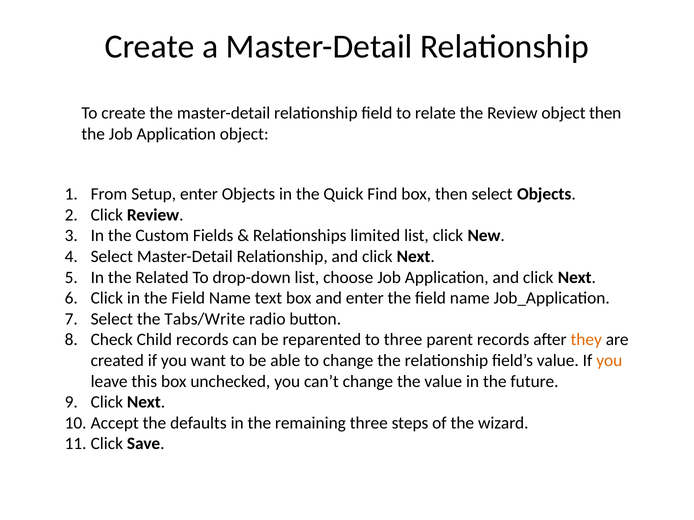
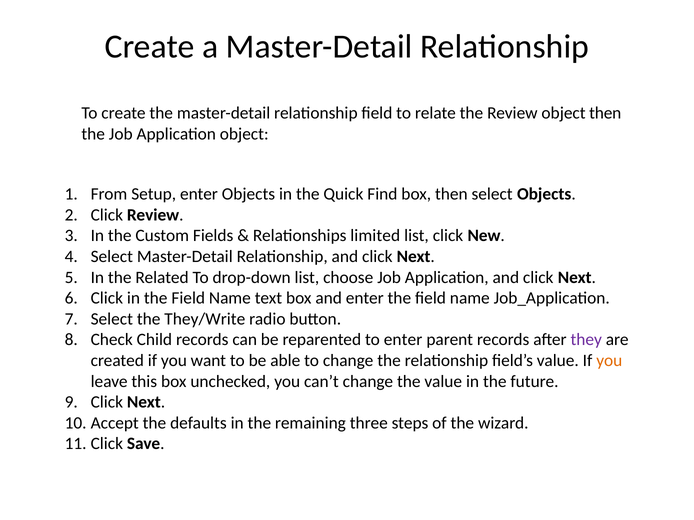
Tabs/Write: Tabs/Write -> They/Write (205, 319)
to three: three -> enter (403, 340)
they colour: orange -> purple (586, 340)
